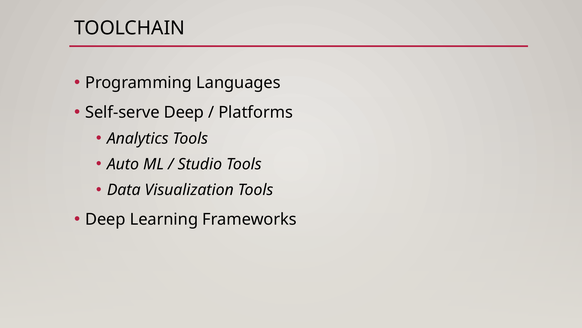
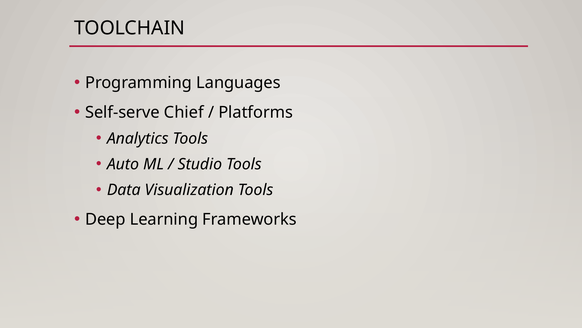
Self-serve Deep: Deep -> Chief (184, 112)
